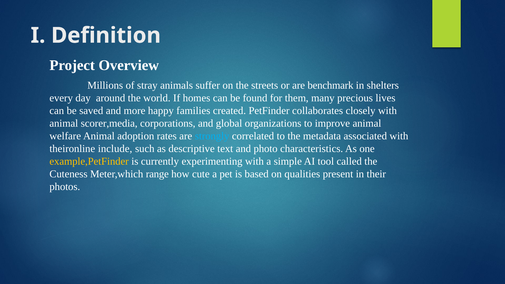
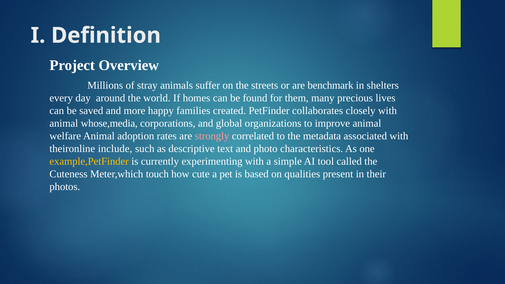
scorer,media: scorer,media -> whose,media (109, 123)
strongly colour: light blue -> pink (212, 136)
range: range -> touch (157, 174)
